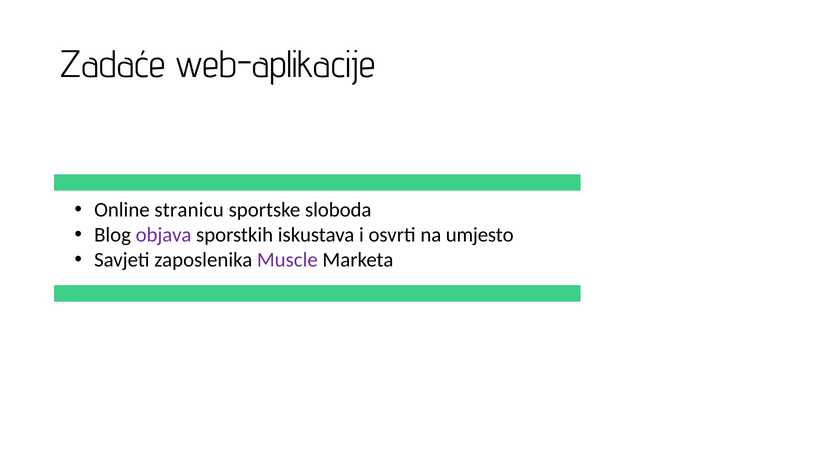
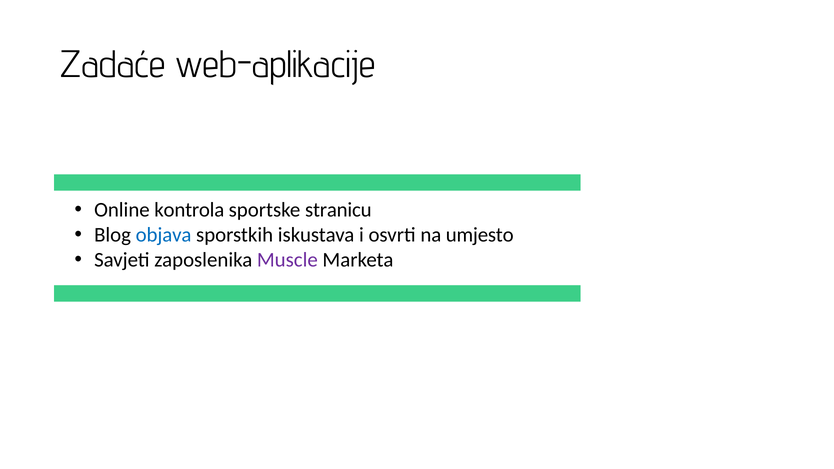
stranicu: stranicu -> kontrola (189, 210)
sloboda: sloboda -> stranicu (338, 210)
objava colour: purple -> blue (164, 235)
